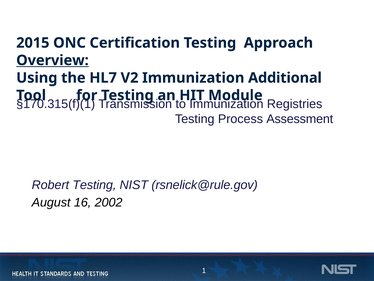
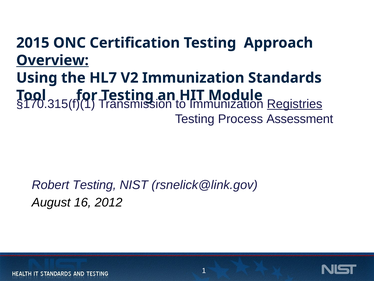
Additional: Additional -> Standards (285, 78)
Registries underline: none -> present (295, 104)
rsnelick@rule.gov: rsnelick@rule.gov -> rsnelick@link.gov (205, 185)
2002: 2002 -> 2012 (109, 202)
